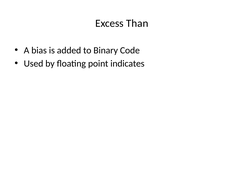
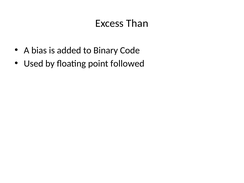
indicates: indicates -> followed (127, 64)
